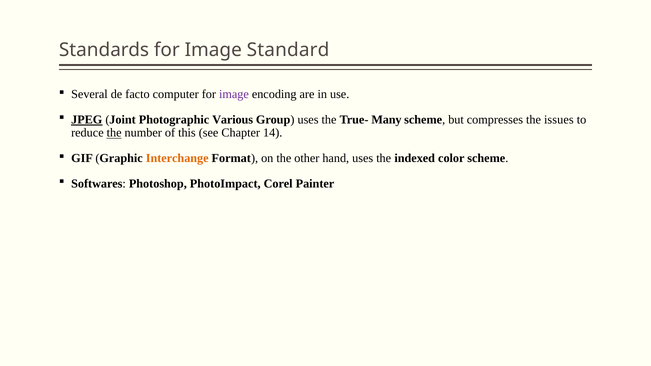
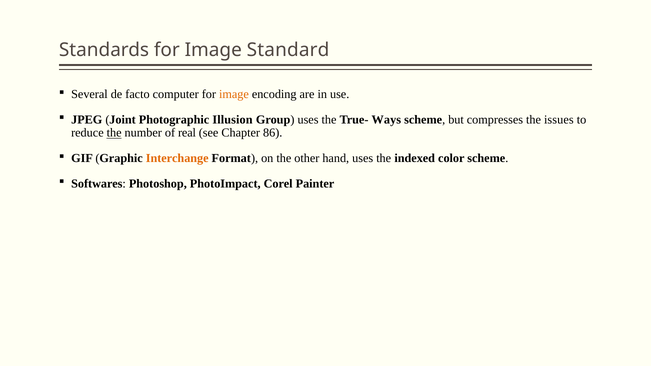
image colour: purple -> orange (234, 94)
JPEG underline: present -> none (87, 120)
Various: Various -> Illusion (233, 120)
Many: Many -> Ways (386, 120)
this: this -> real (187, 133)
14: 14 -> 86 (273, 133)
